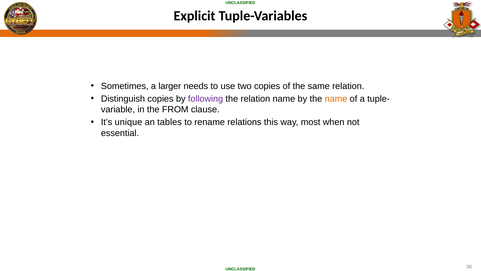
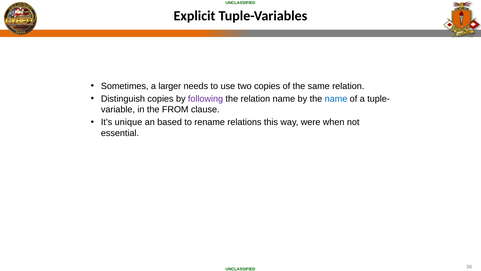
name colour: orange -> blue (336, 99)
tables: tables -> based (170, 122)
most: most -> were (311, 122)
